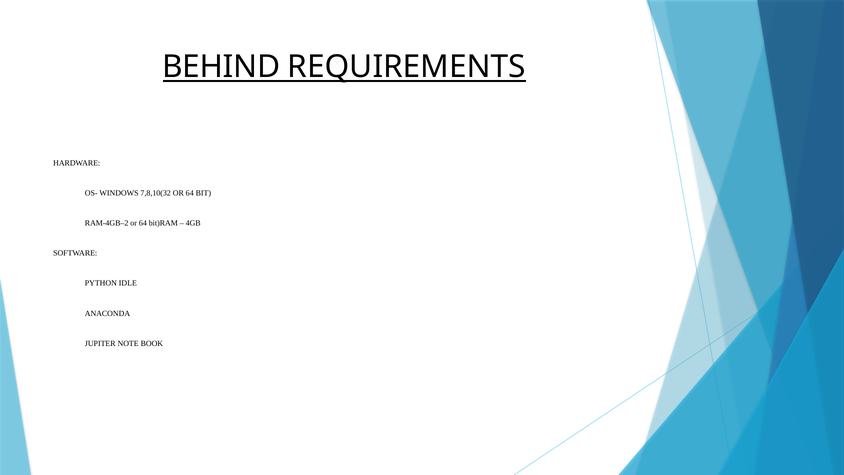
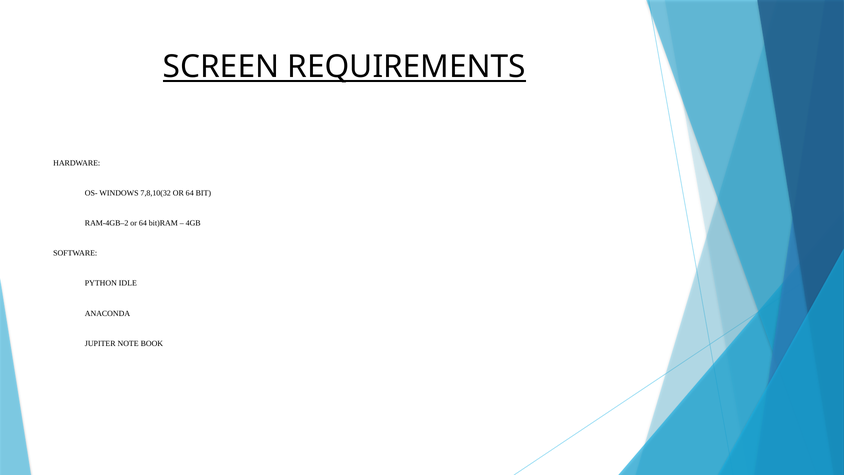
BEHIND: BEHIND -> SCREEN (221, 67)
